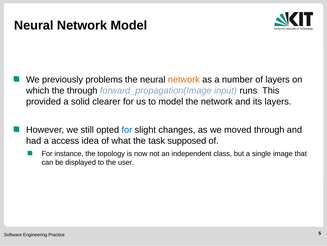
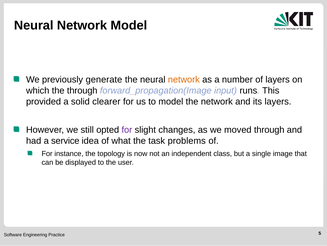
problems: problems -> generate (104, 79)
for colour: blue -> purple (127, 129)
access: access -> service (65, 140)
supposed: supposed -> problems (187, 140)
